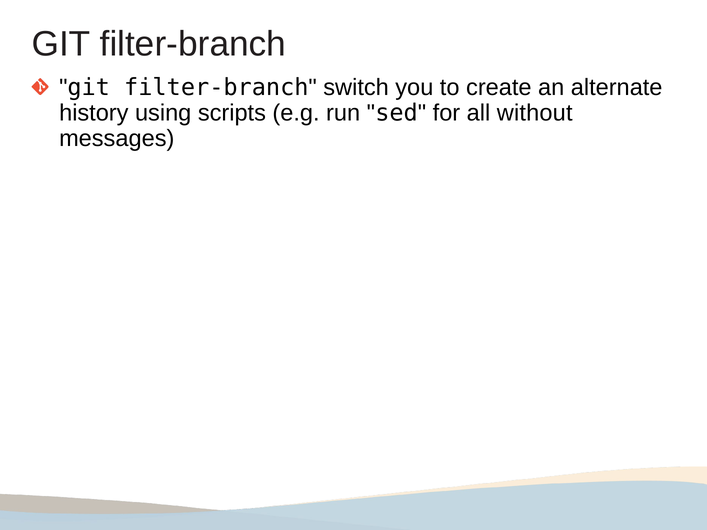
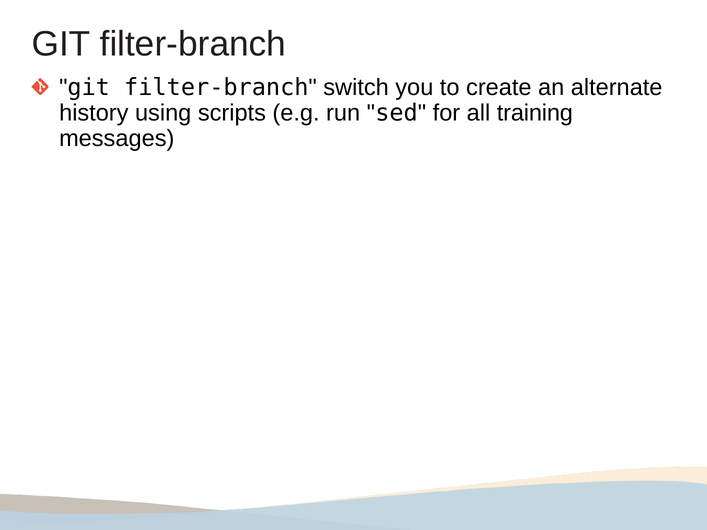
without: without -> training (535, 113)
